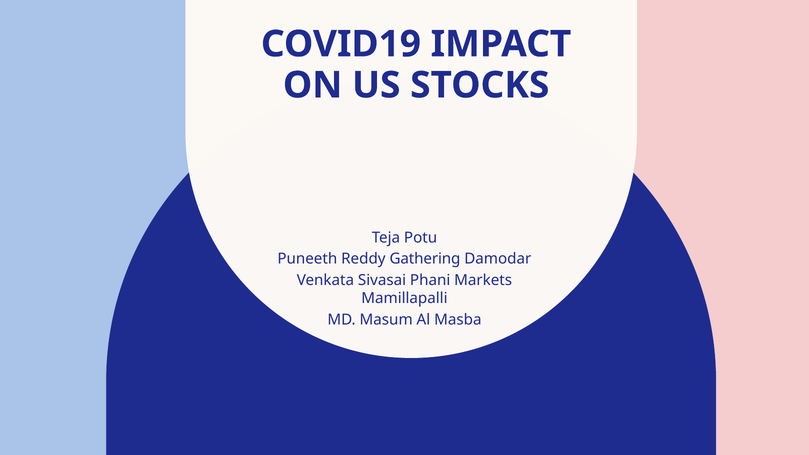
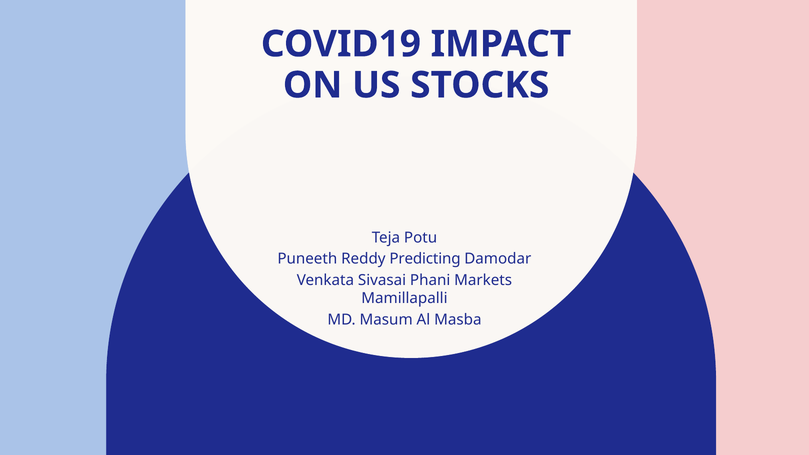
Gathering: Gathering -> Predicting (425, 259)
